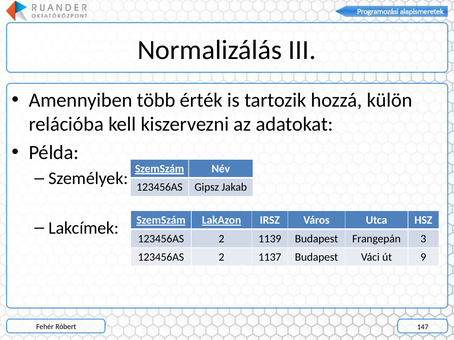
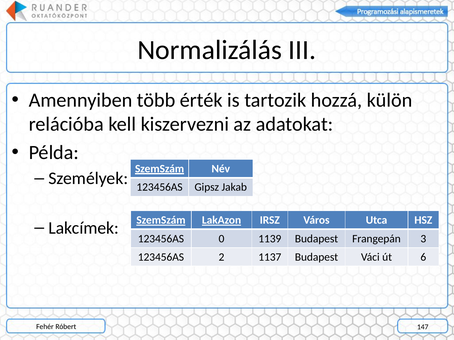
2: 2 -> 0 (222, 239)
9: 9 -> 6 (423, 257)
